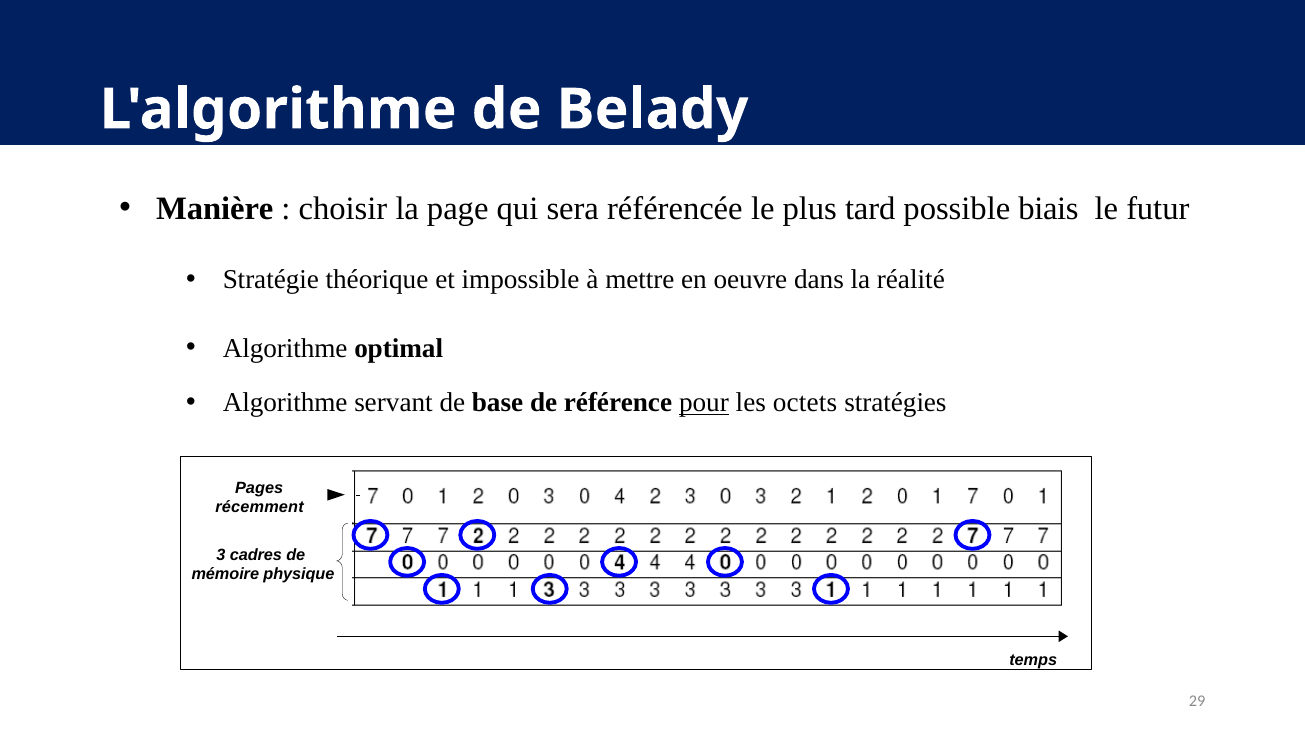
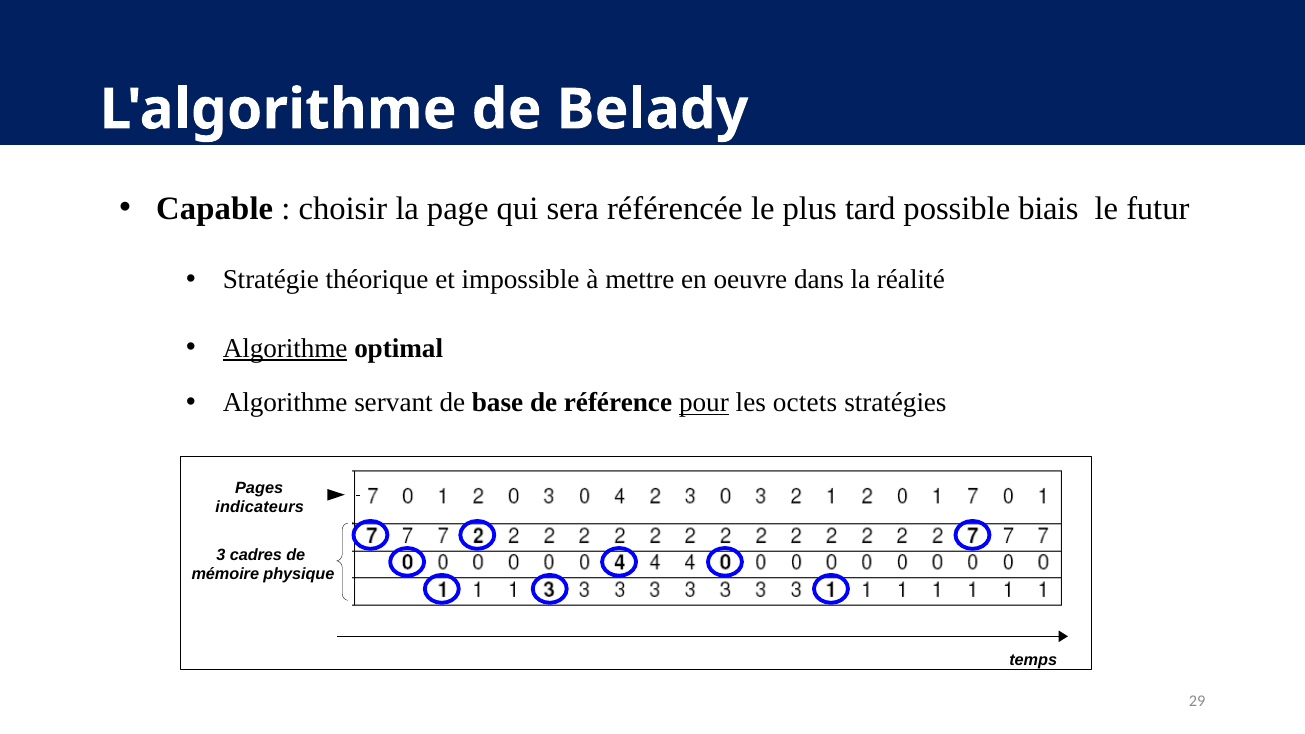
Manière: Manière -> Capable (215, 209)
Algorithme underline: none -> present (285, 348)
récemment: récemment -> indicateurs (260, 507)
